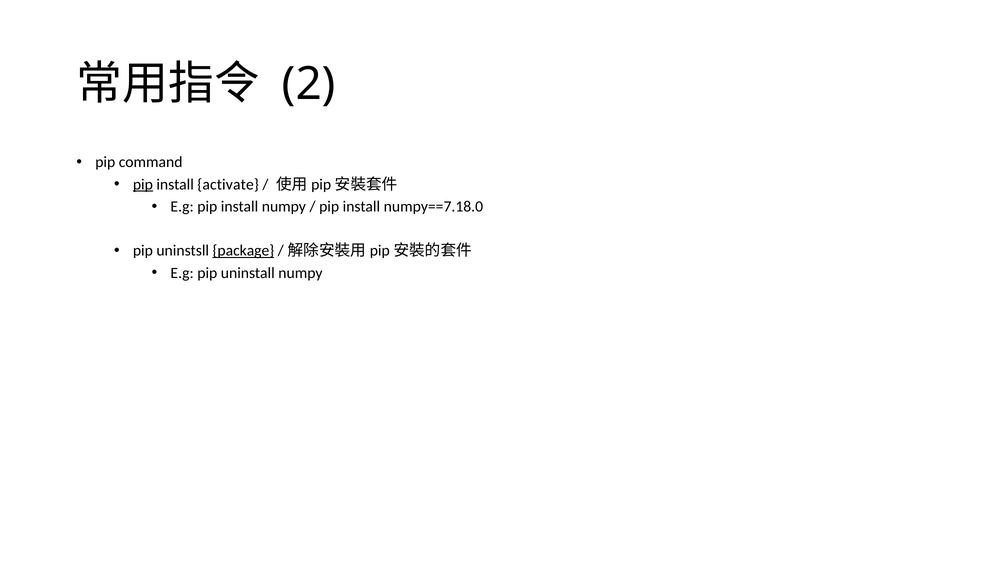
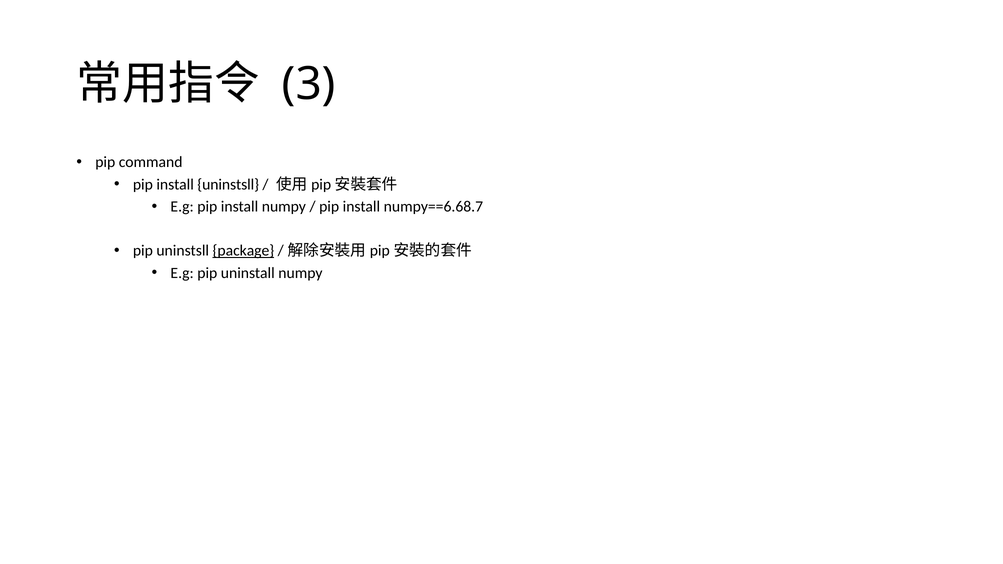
2: 2 -> 3 (309, 84)
pip underline: present -> none (143, 184)
install activate: activate -> uninstsll (228, 184)
numpy==7.18.0: numpy==7.18.0 -> numpy==6.68.7 (433, 207)
